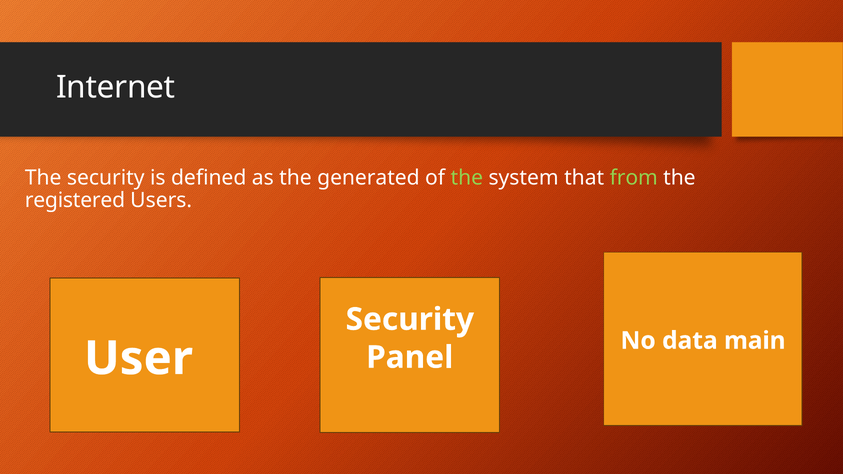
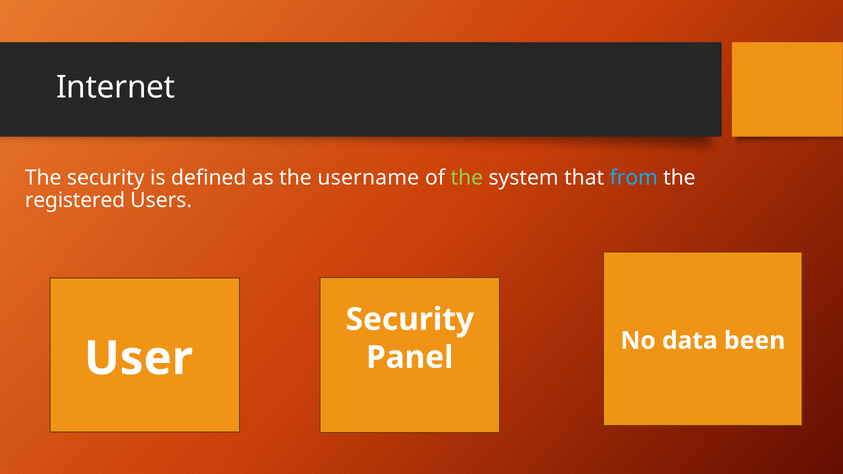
generated: generated -> username (368, 178)
from colour: light green -> light blue (634, 178)
main: main -> been (755, 341)
